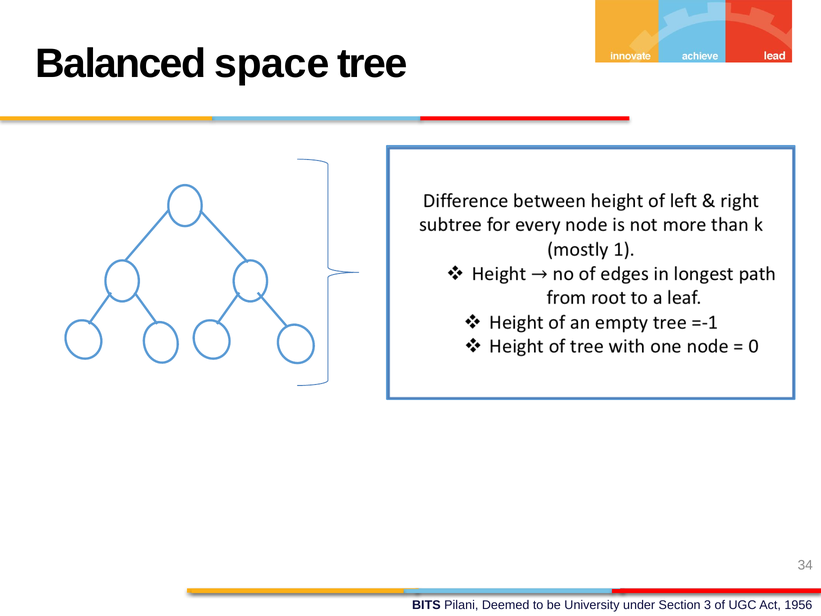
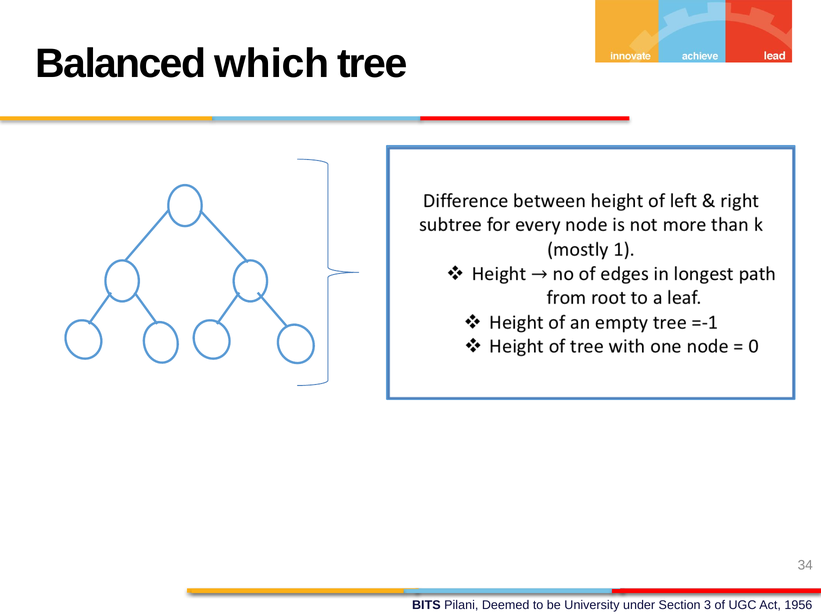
space: space -> which (272, 64)
